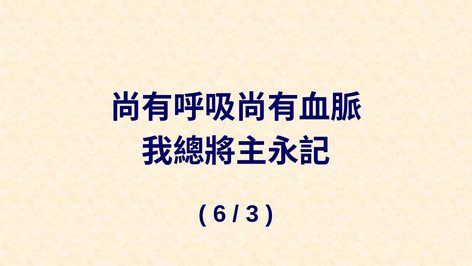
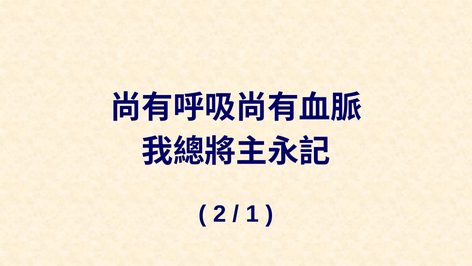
6: 6 -> 2 (220, 213)
3: 3 -> 1 (252, 213)
